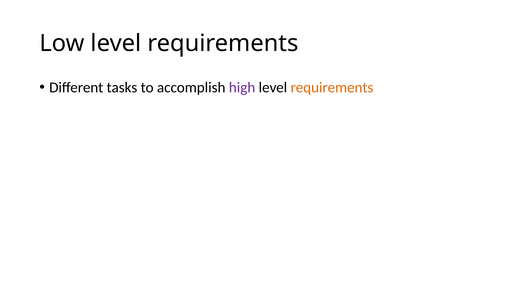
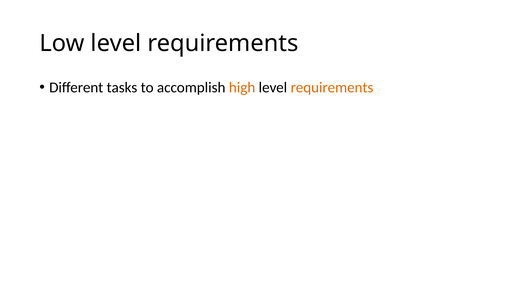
high colour: purple -> orange (242, 88)
